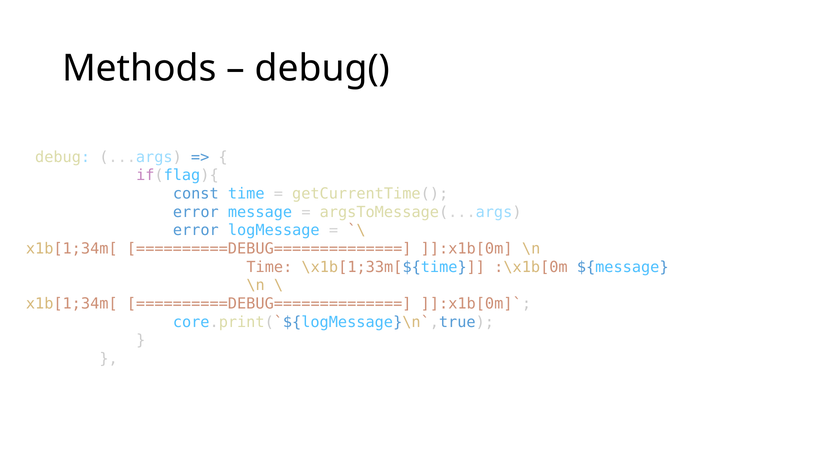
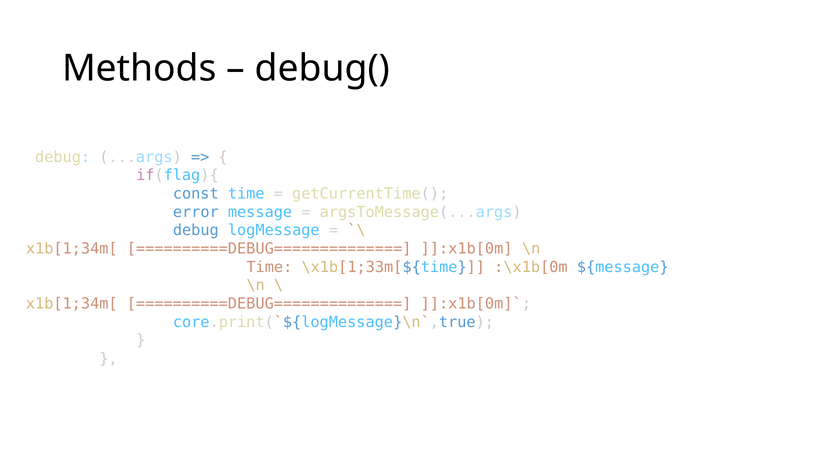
error: error -> debug (196, 230)
